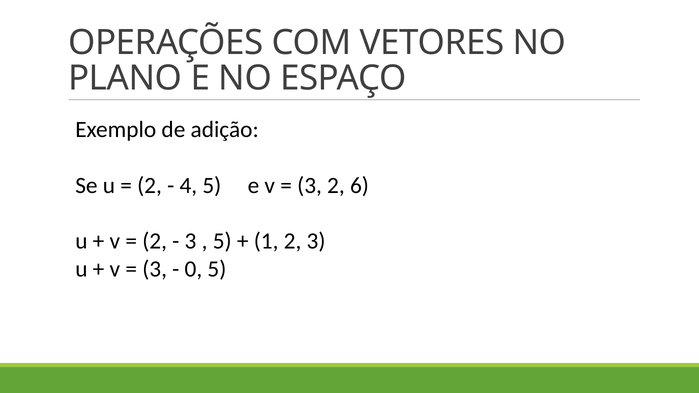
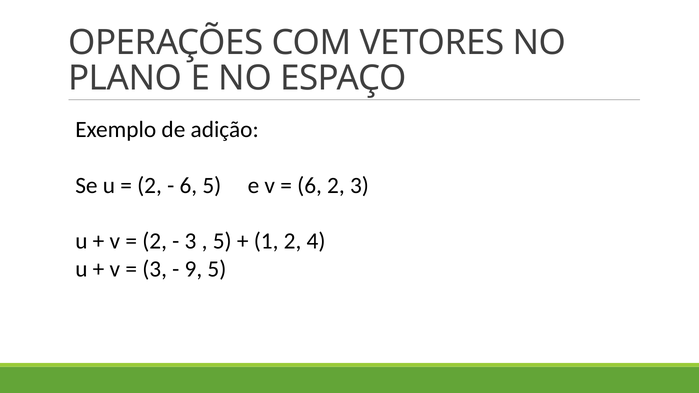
4: 4 -> 6 (188, 185)
3: 3 -> 6 (310, 185)
2 6: 6 -> 3 (359, 185)
2 3: 3 -> 4 (316, 241)
0: 0 -> 9 (193, 269)
